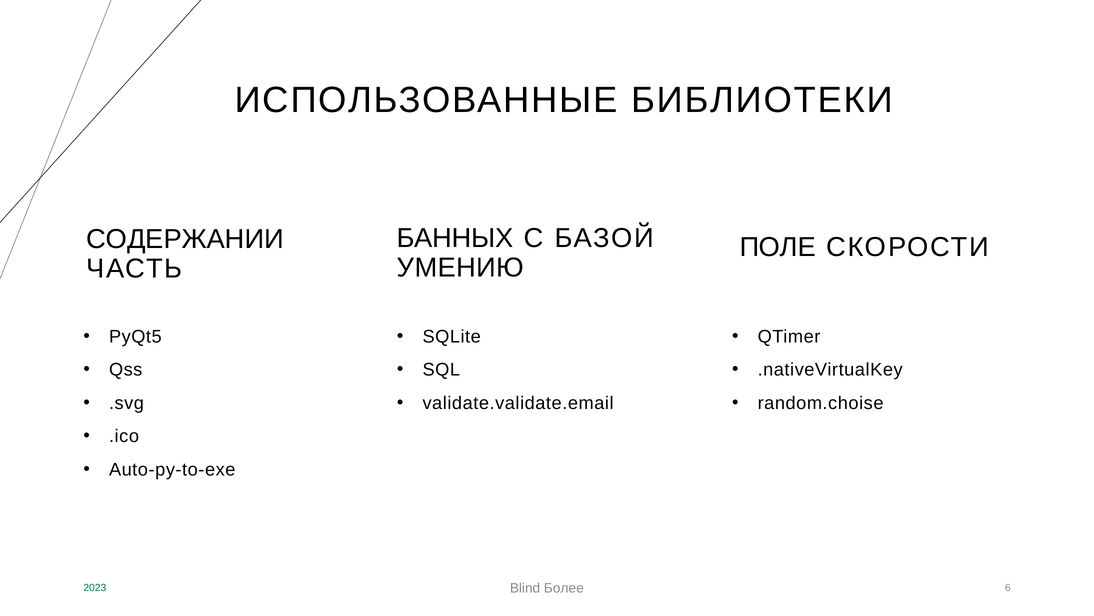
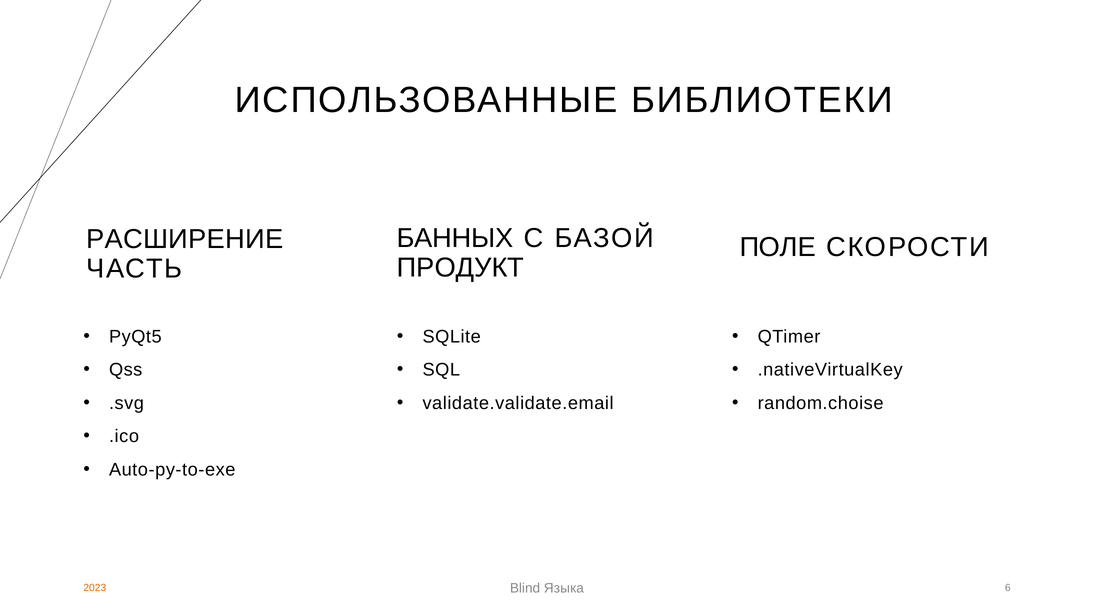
СОДЕРЖАНИИ: СОДЕРЖАНИИ -> РАСШИРЕНИЕ (185, 239)
УМЕНИЮ: УМЕНИЮ -> ПРОДУКТ (460, 268)
2023 colour: green -> orange (95, 587)
Более: Более -> Языка (564, 588)
